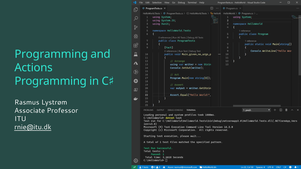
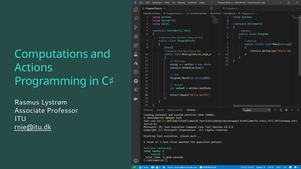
Programming: Programming -> Computations (51, 54)
